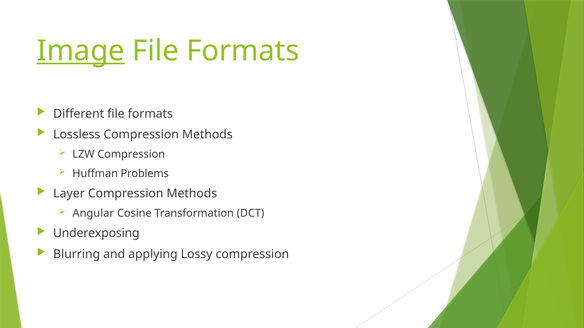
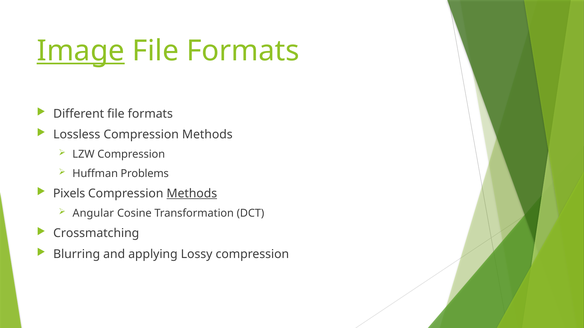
Layer: Layer -> Pixels (69, 194)
Methods underline: none -> present (192, 194)
Underexposing: Underexposing -> Crossmatching (96, 234)
